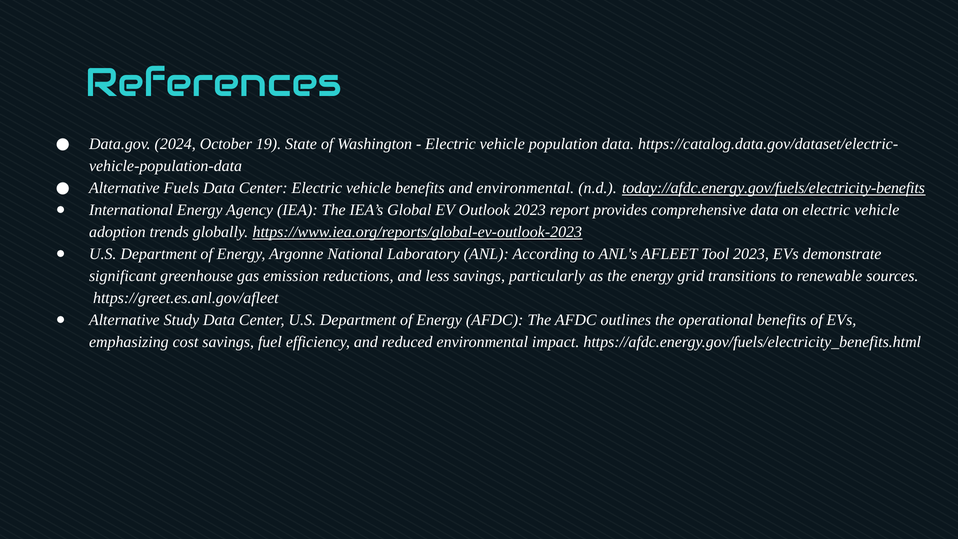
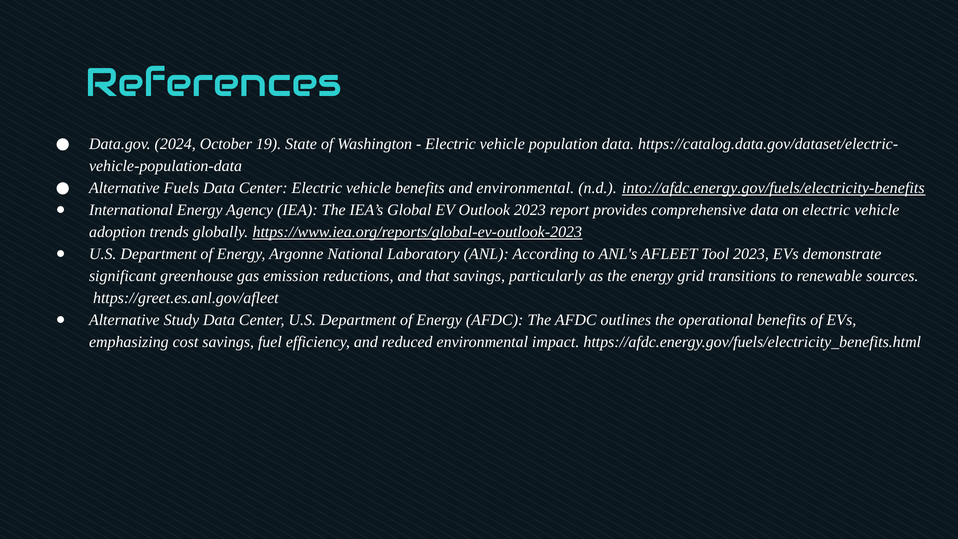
today://afdc.energy.gov/fuels/electricity-benefits: today://afdc.energy.gov/fuels/electricity-benefits -> into://afdc.energy.gov/fuels/electricity-benefits (773, 188)
less: less -> that (437, 276)
